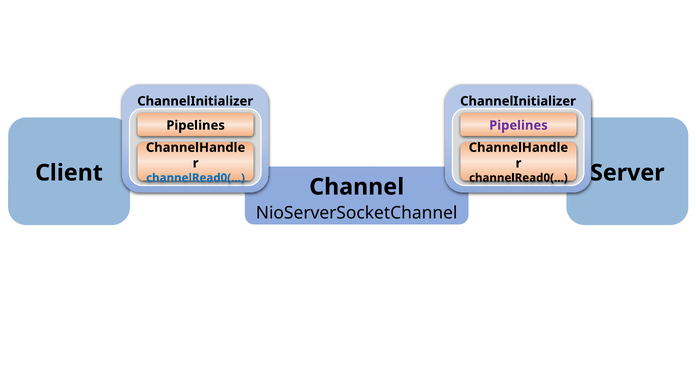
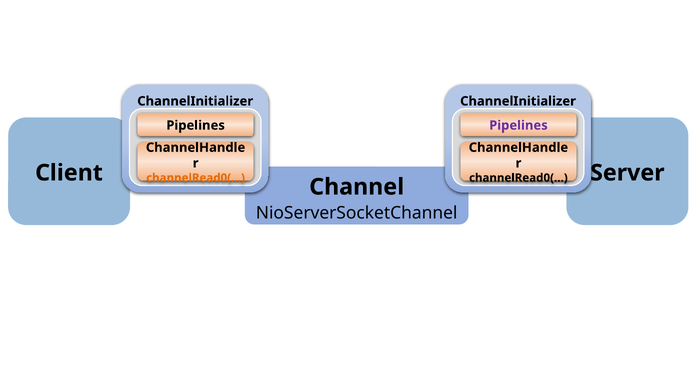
channelRead0(… colour: blue -> orange (196, 178)
